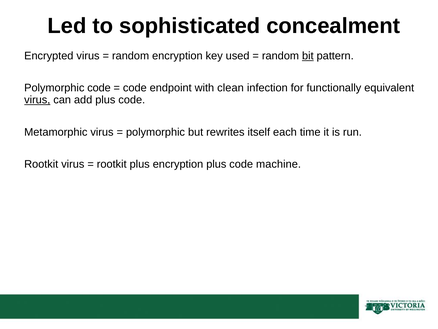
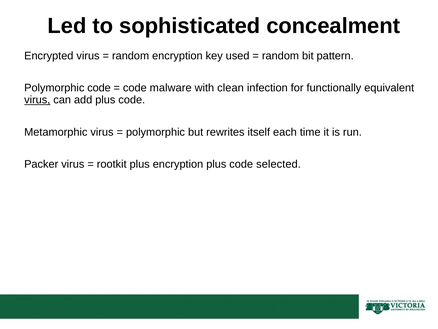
bit underline: present -> none (308, 56)
endpoint: endpoint -> malware (171, 88)
Rootkit: Rootkit -> Packer (41, 164)
machine: machine -> selected (279, 164)
